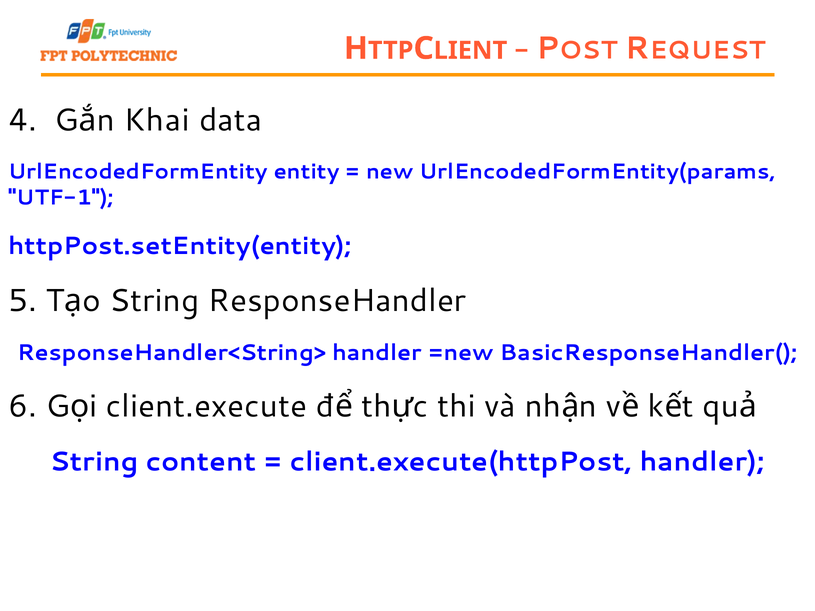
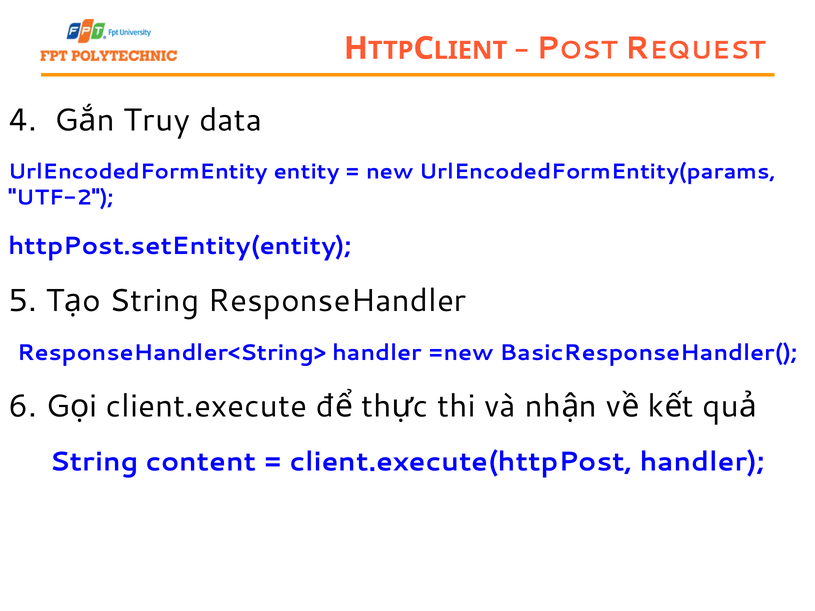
Khai: Khai -> Truy (157, 120)
UTF-1: UTF-1 -> UTF-2 (61, 198)
